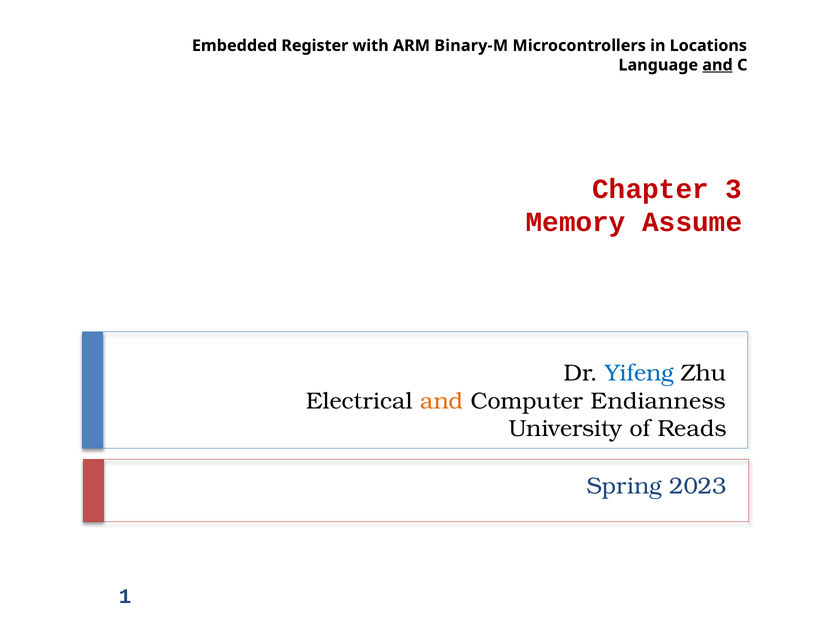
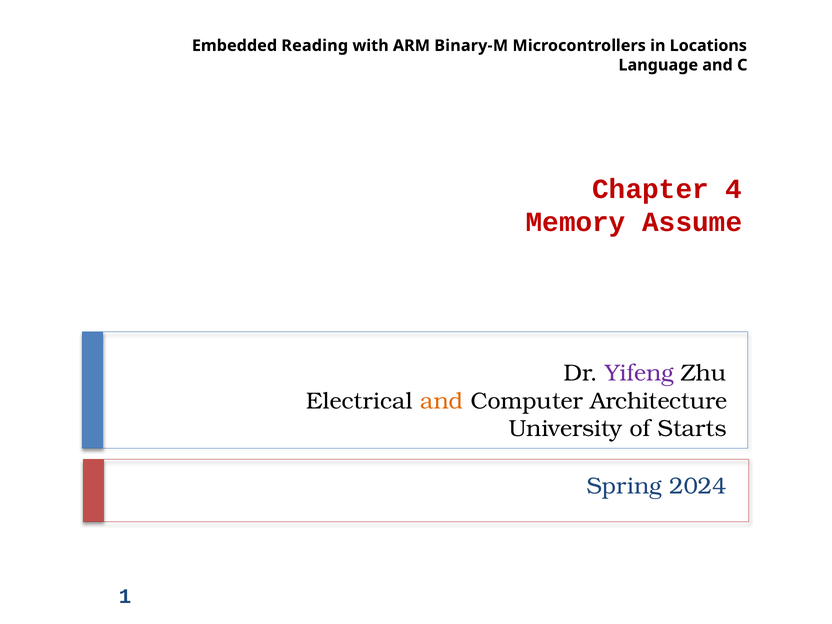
Register: Register -> Reading (315, 46)
and underline: present -> none (718, 65)
3: 3 -> 4 (734, 189)
Yifeng colour: blue -> purple (639, 373)
Endianness: Endianness -> Architecture (659, 401)
Reads: Reads -> Starts (692, 429)
2023: 2023 -> 2024 (698, 486)
